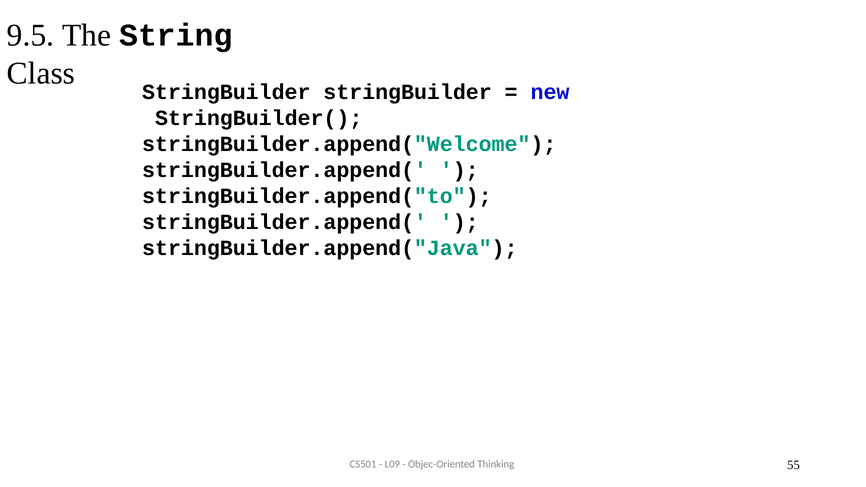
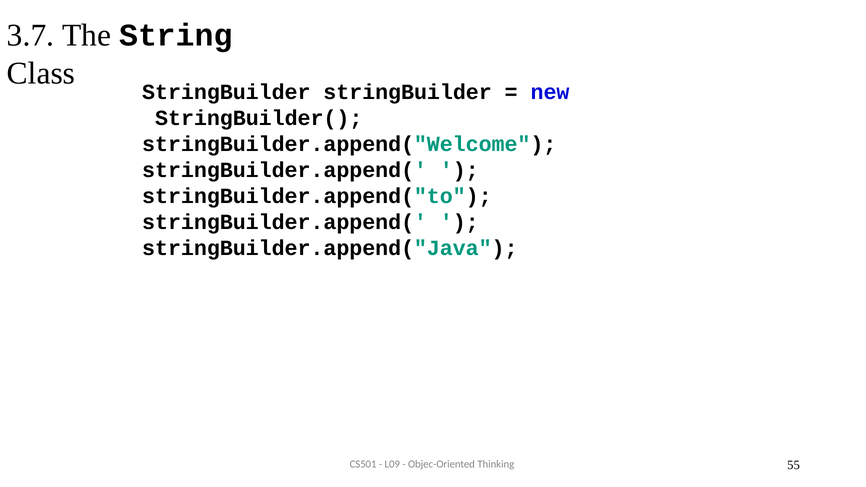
9.5: 9.5 -> 3.7 (31, 35)
